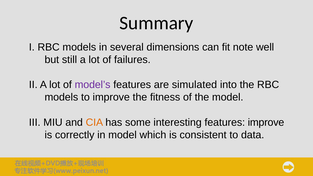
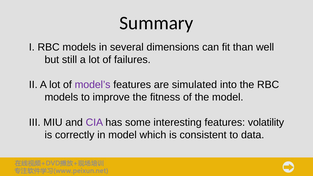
note: note -> than (243, 47)
CIA colour: orange -> purple (94, 122)
features improve: improve -> volatility (266, 122)
